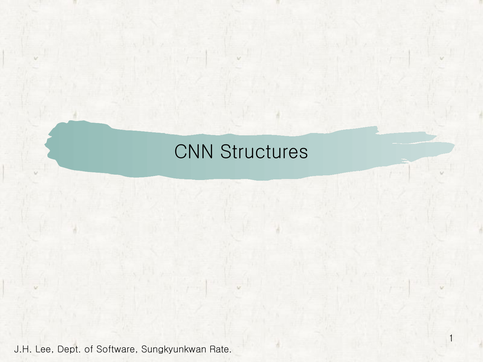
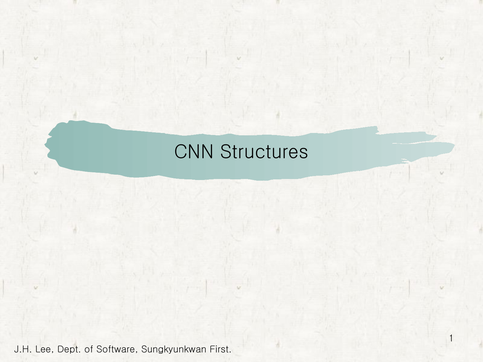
Rate: Rate -> First (221, 350)
